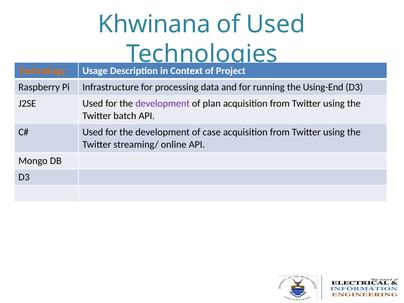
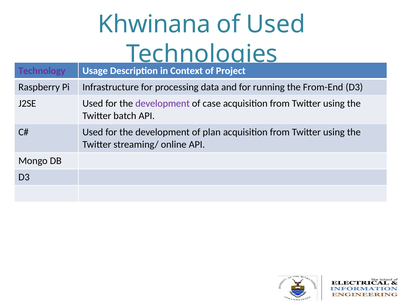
Technology colour: orange -> purple (42, 71)
Using-End: Using-End -> From-End (323, 87)
plan: plan -> case (212, 103)
case: case -> plan (212, 132)
